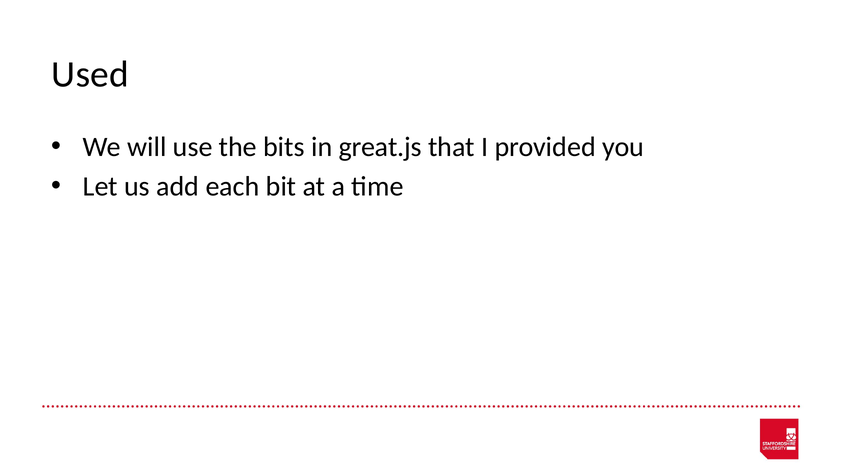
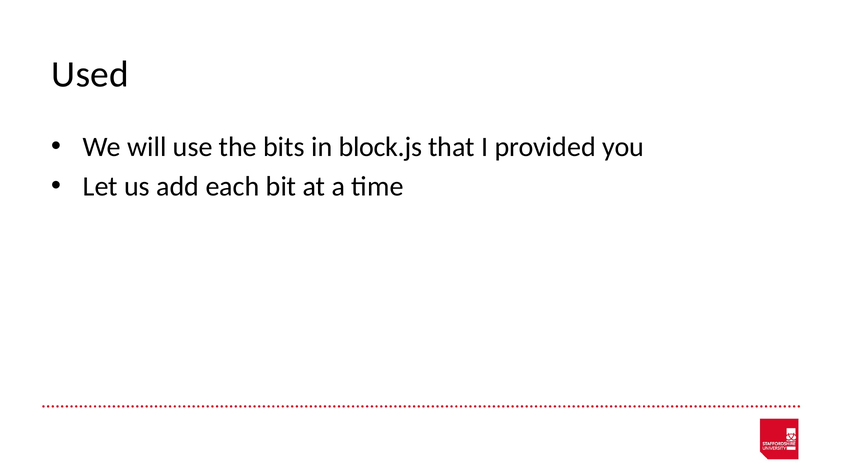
great.js: great.js -> block.js (380, 147)
